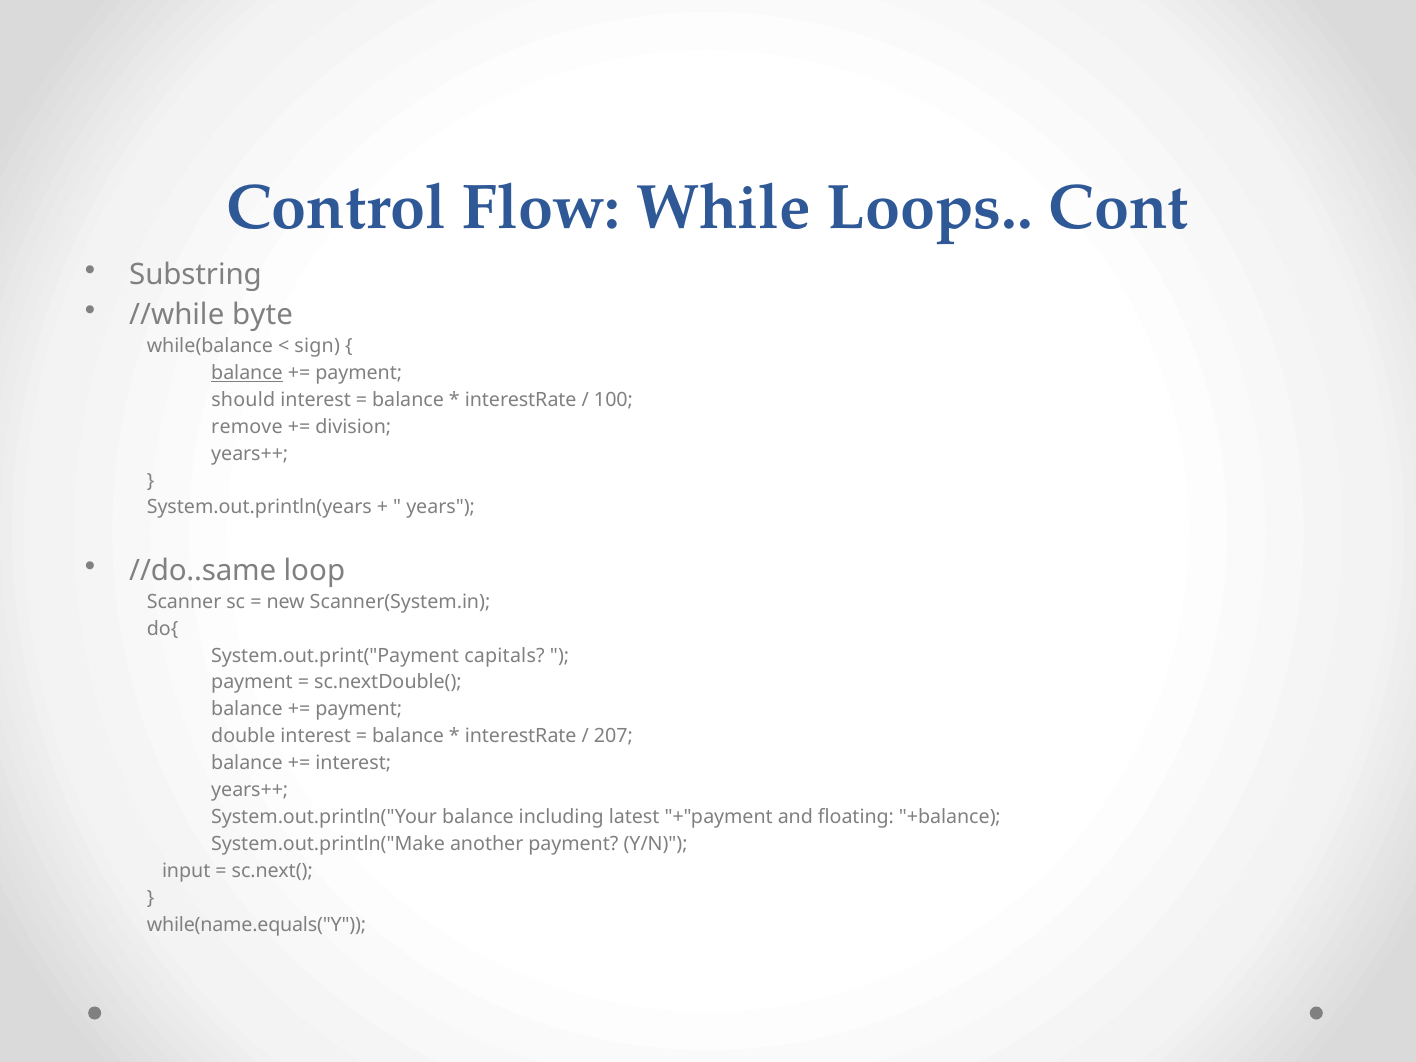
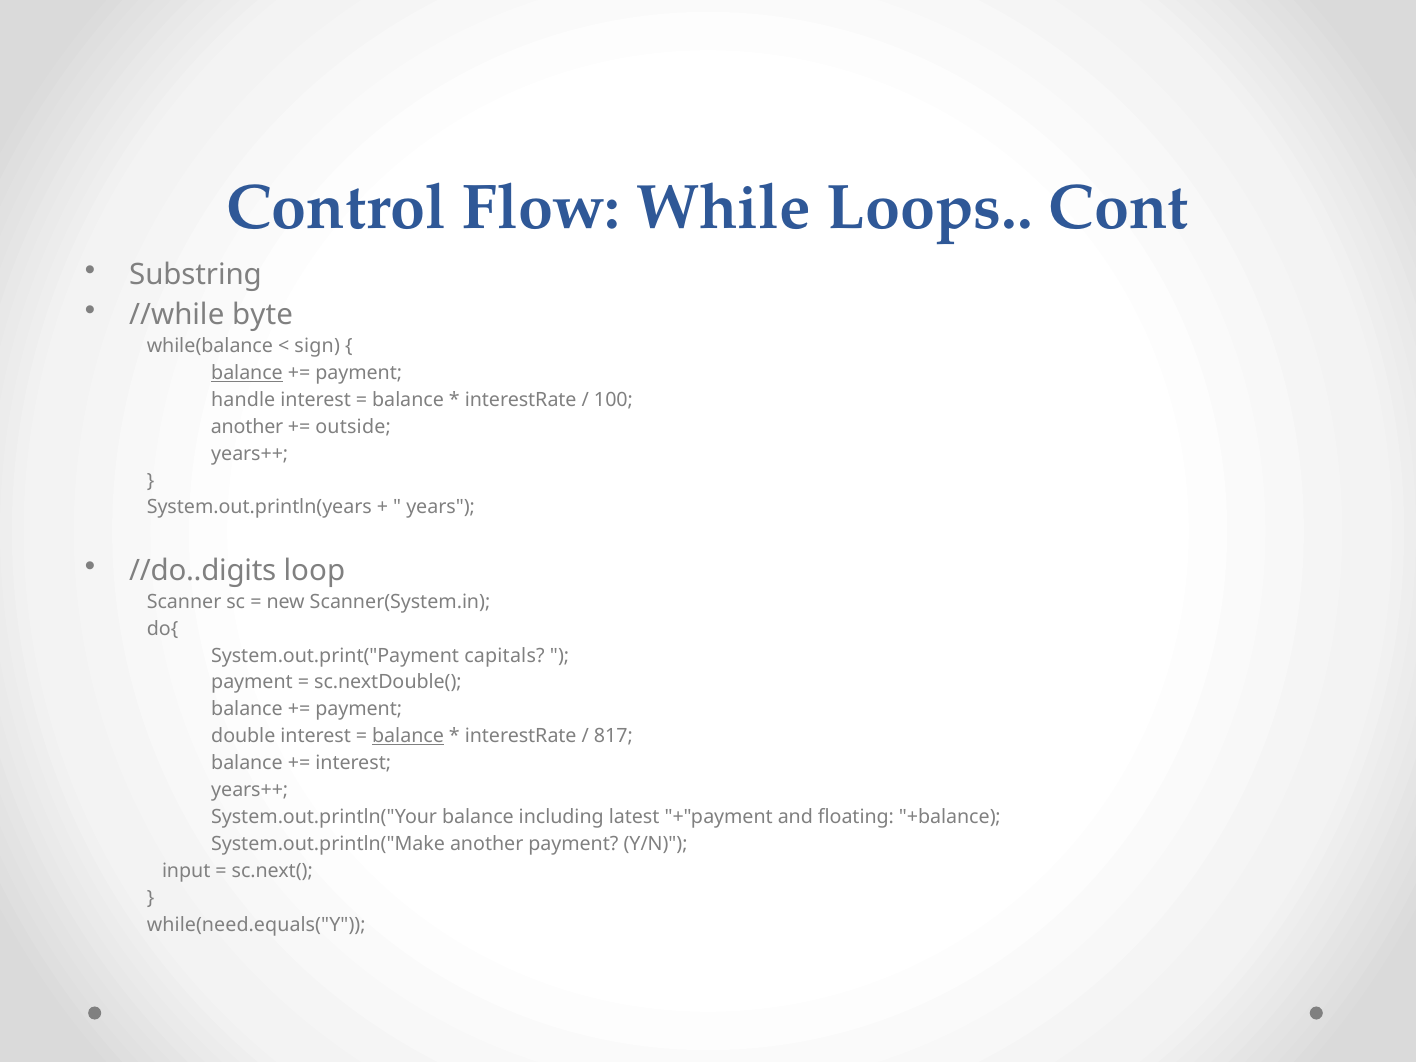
should: should -> handle (243, 400)
remove: remove -> another (247, 427)
division: division -> outside (353, 427)
//do..same: //do..same -> //do..digits (203, 571)
balance underline: none -> present (408, 736)
207: 207 -> 817 (613, 736)
while(name.equals("Y: while(name.equals("Y -> while(need.equals("Y (256, 925)
